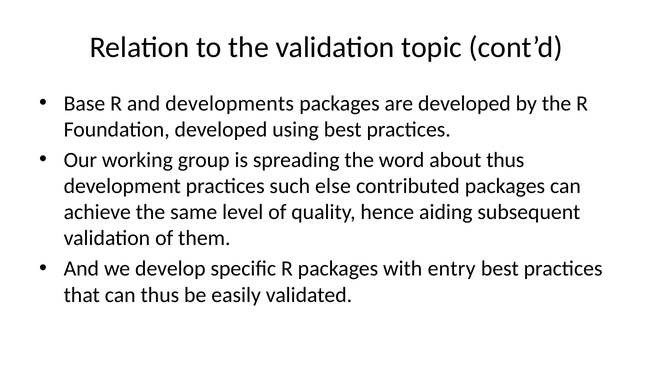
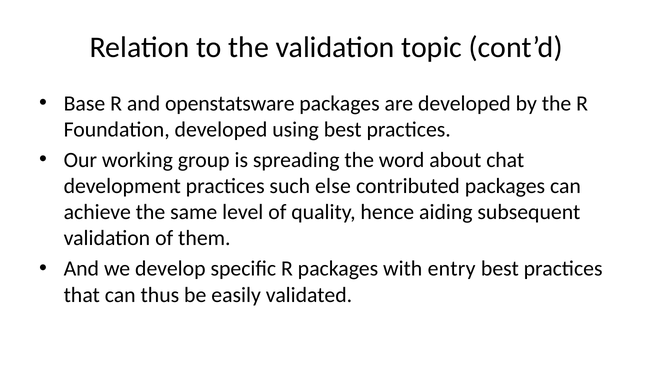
developments: developments -> openstatsware (230, 104)
about thus: thus -> chat (505, 160)
